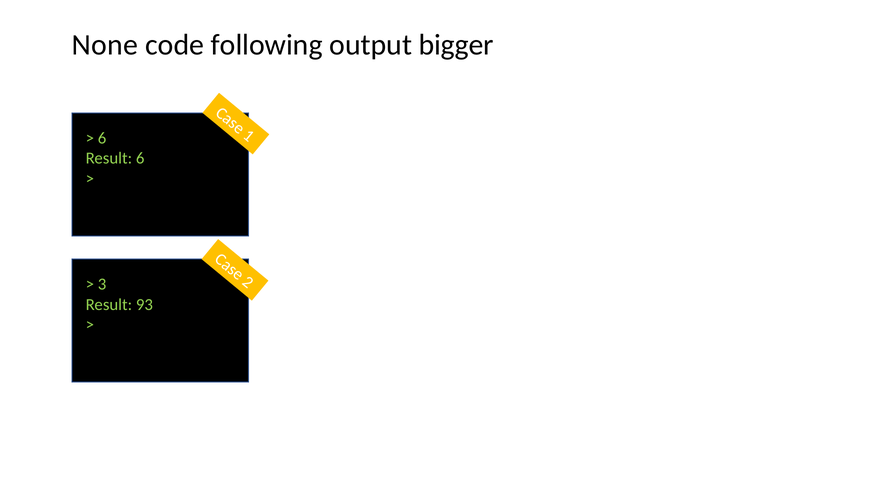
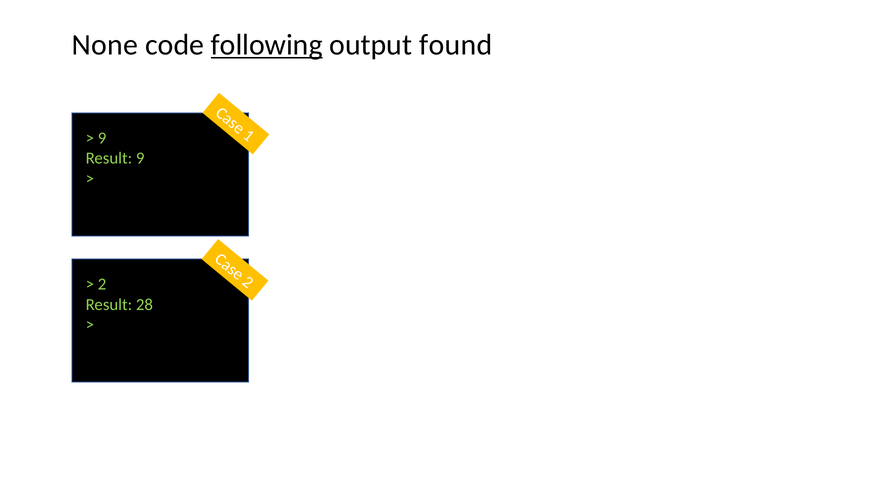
following underline: none -> present (267, 45)
bigger: bigger -> found (456, 45)
6: 6 -> 9 (102, 138)
Result 6: 6 -> 9 (140, 158)
3: 3 -> 2 (102, 284)
93: 93 -> 28 (144, 305)
